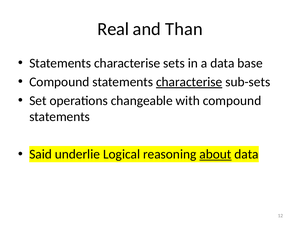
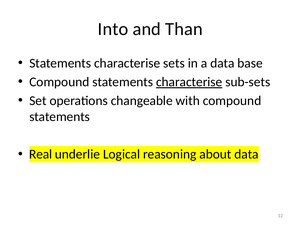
Real: Real -> Into (113, 29)
Said: Said -> Real (41, 154)
about underline: present -> none (215, 154)
